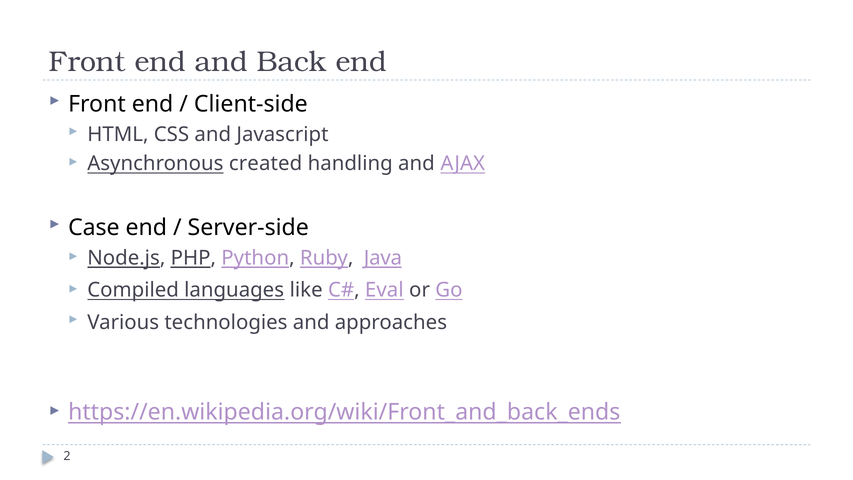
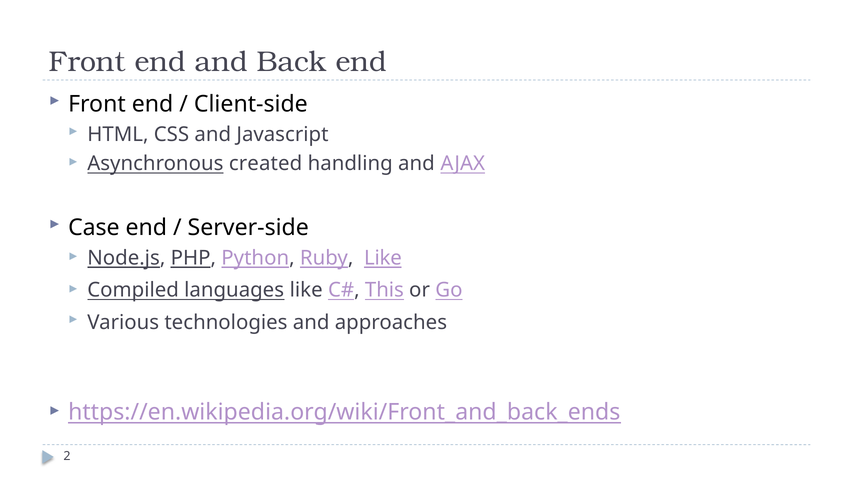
Ruby Java: Java -> Like (383, 258)
Eval: Eval -> This (384, 290)
